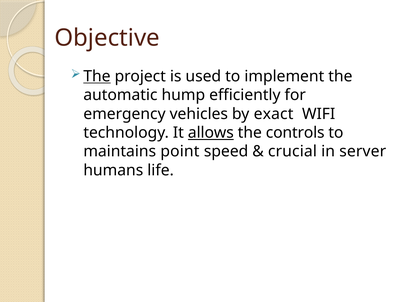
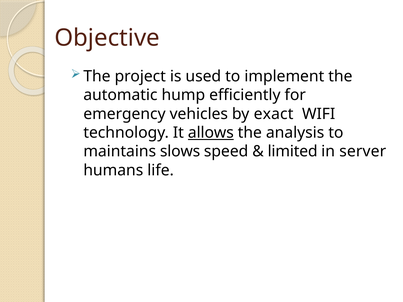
The underline: present -> none (97, 76)
controls: controls -> analysis (295, 133)
point: point -> slows (180, 152)
crucial: crucial -> limited (293, 152)
